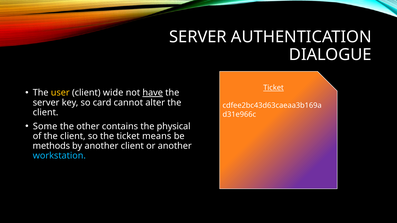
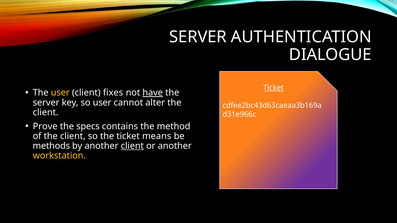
wide: wide -> fixes (113, 93)
so card: card -> user (102, 103)
Some: Some -> Prove (45, 126)
other: other -> specs (88, 126)
physical: physical -> method (174, 126)
client underline: none -> present (132, 146)
workstation colour: light blue -> yellow (59, 156)
